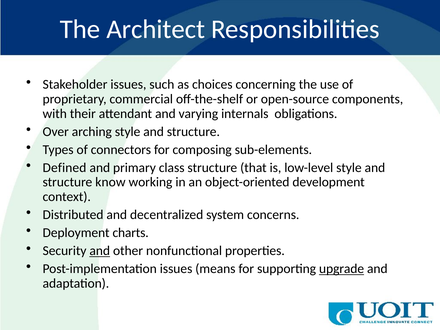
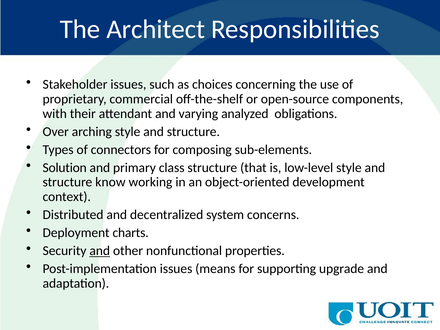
internals: internals -> analyzed (245, 114)
Defined: Defined -> Solution (65, 168)
upgrade underline: present -> none (342, 269)
